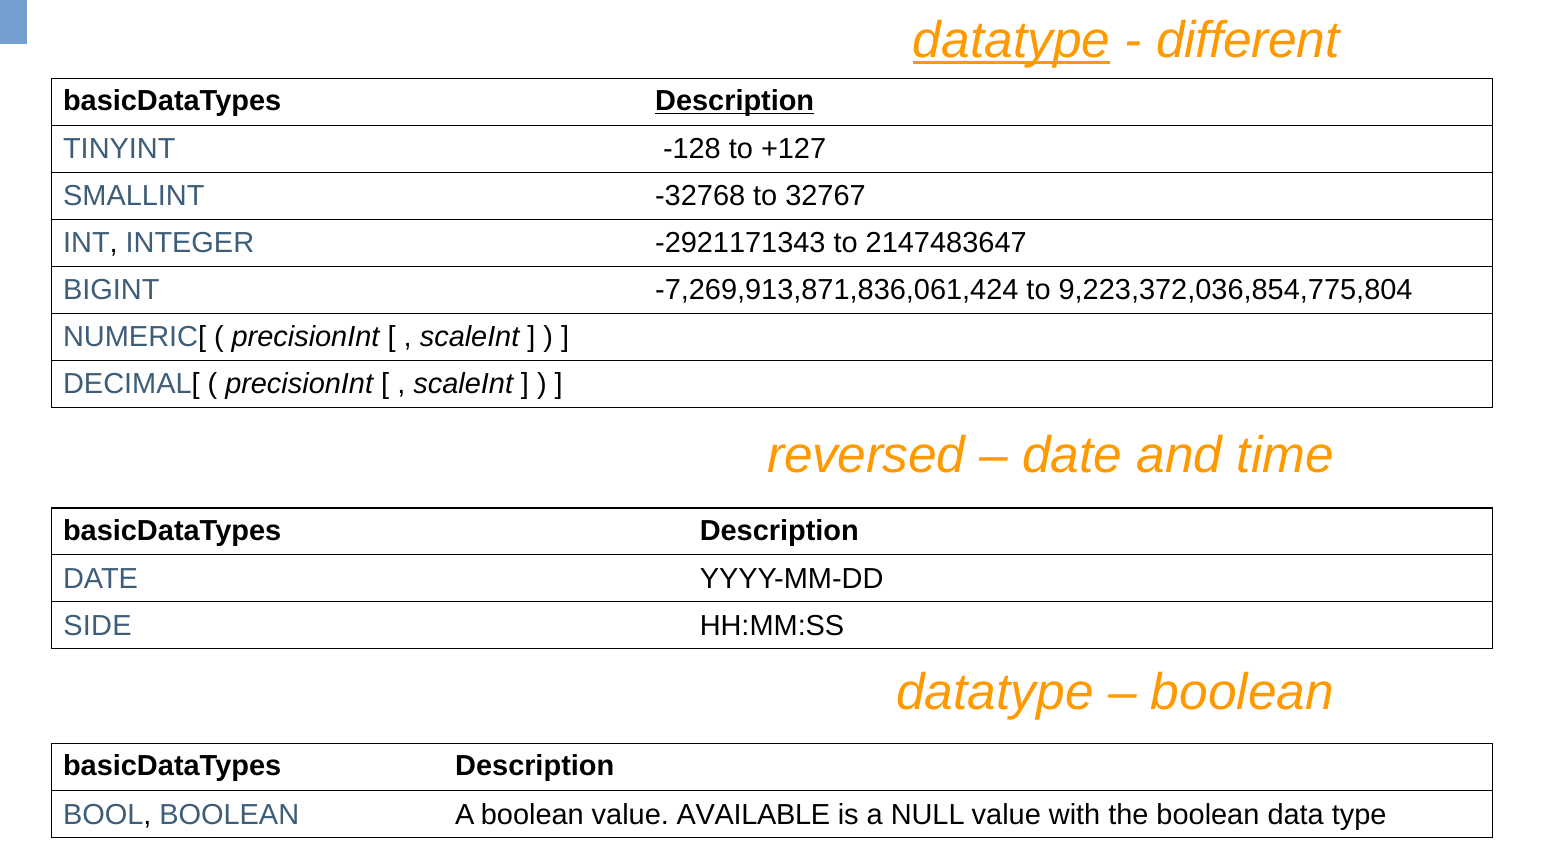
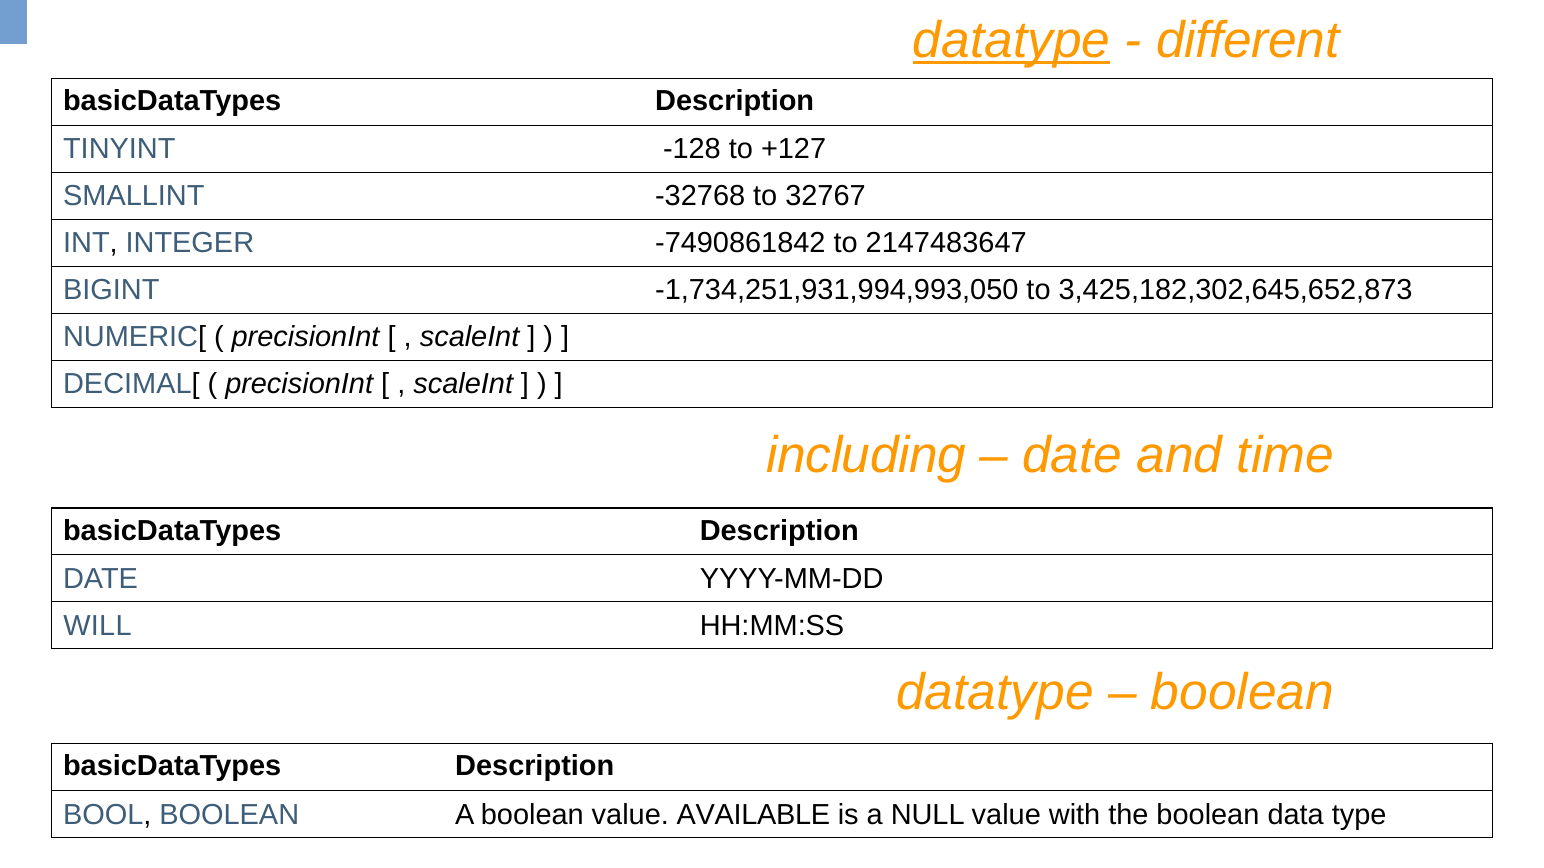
Description underline: present -> none (735, 101)
-2921171343: -2921171343 -> -7490861842 (740, 243)
-7,269,913,871,836,061,424: -7,269,913,871,836,061,424 -> -1,734,251,931,994,993,050 (837, 290)
9,223,372,036,854,775,804: 9,223,372,036,854,775,804 -> 3,425,182,302,645,652,873 (1236, 290)
reversed: reversed -> including (866, 456)
SIDE: SIDE -> WILL (98, 626)
